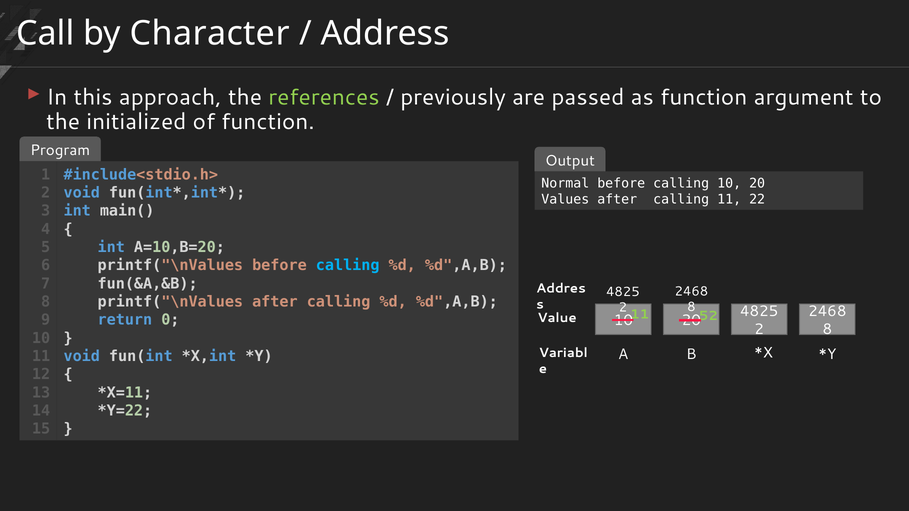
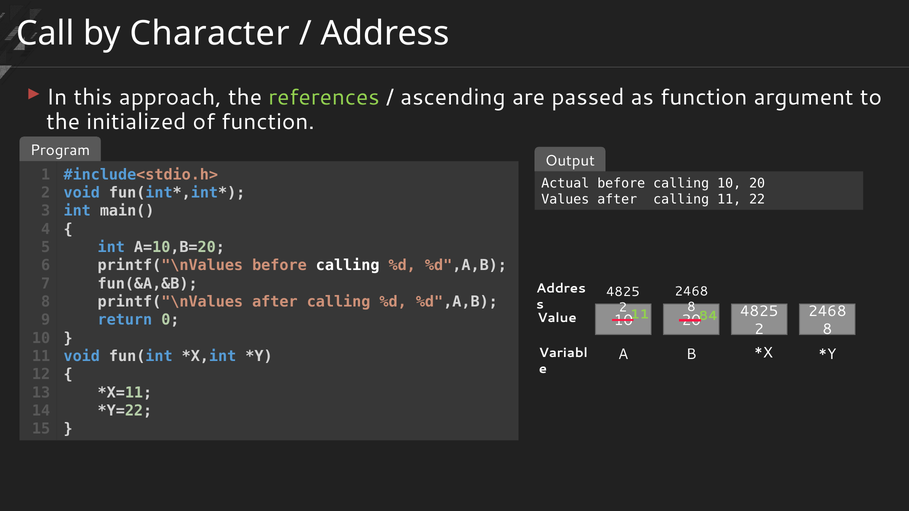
previously: previously -> ascending (453, 97)
Normal: Normal -> Actual (565, 184)
calling colour: light blue -> white (348, 266)
52: 52 -> 84 (708, 316)
